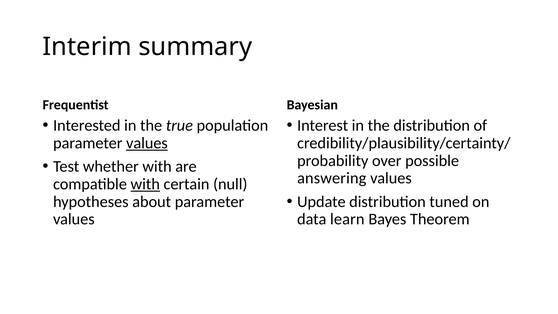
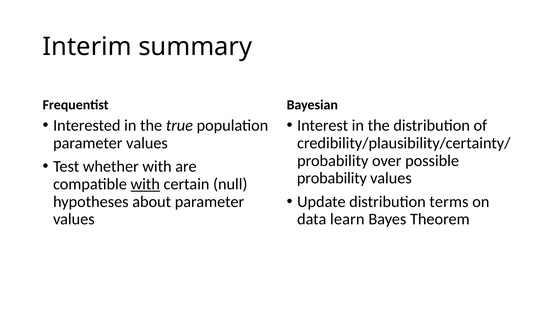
values underline: present -> none (147, 143)
answering: answering -> probability (332, 178)
tuned: tuned -> terms (449, 202)
